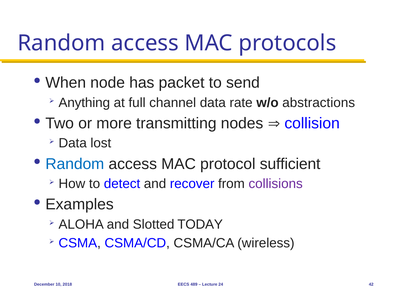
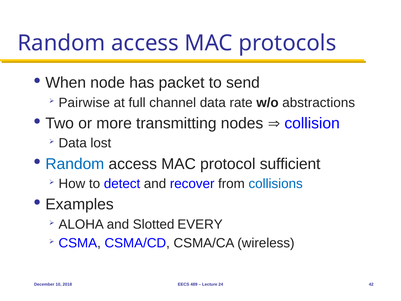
Anything: Anything -> Pairwise (84, 103)
collisions colour: purple -> blue (276, 184)
TODAY: TODAY -> EVERY (200, 224)
